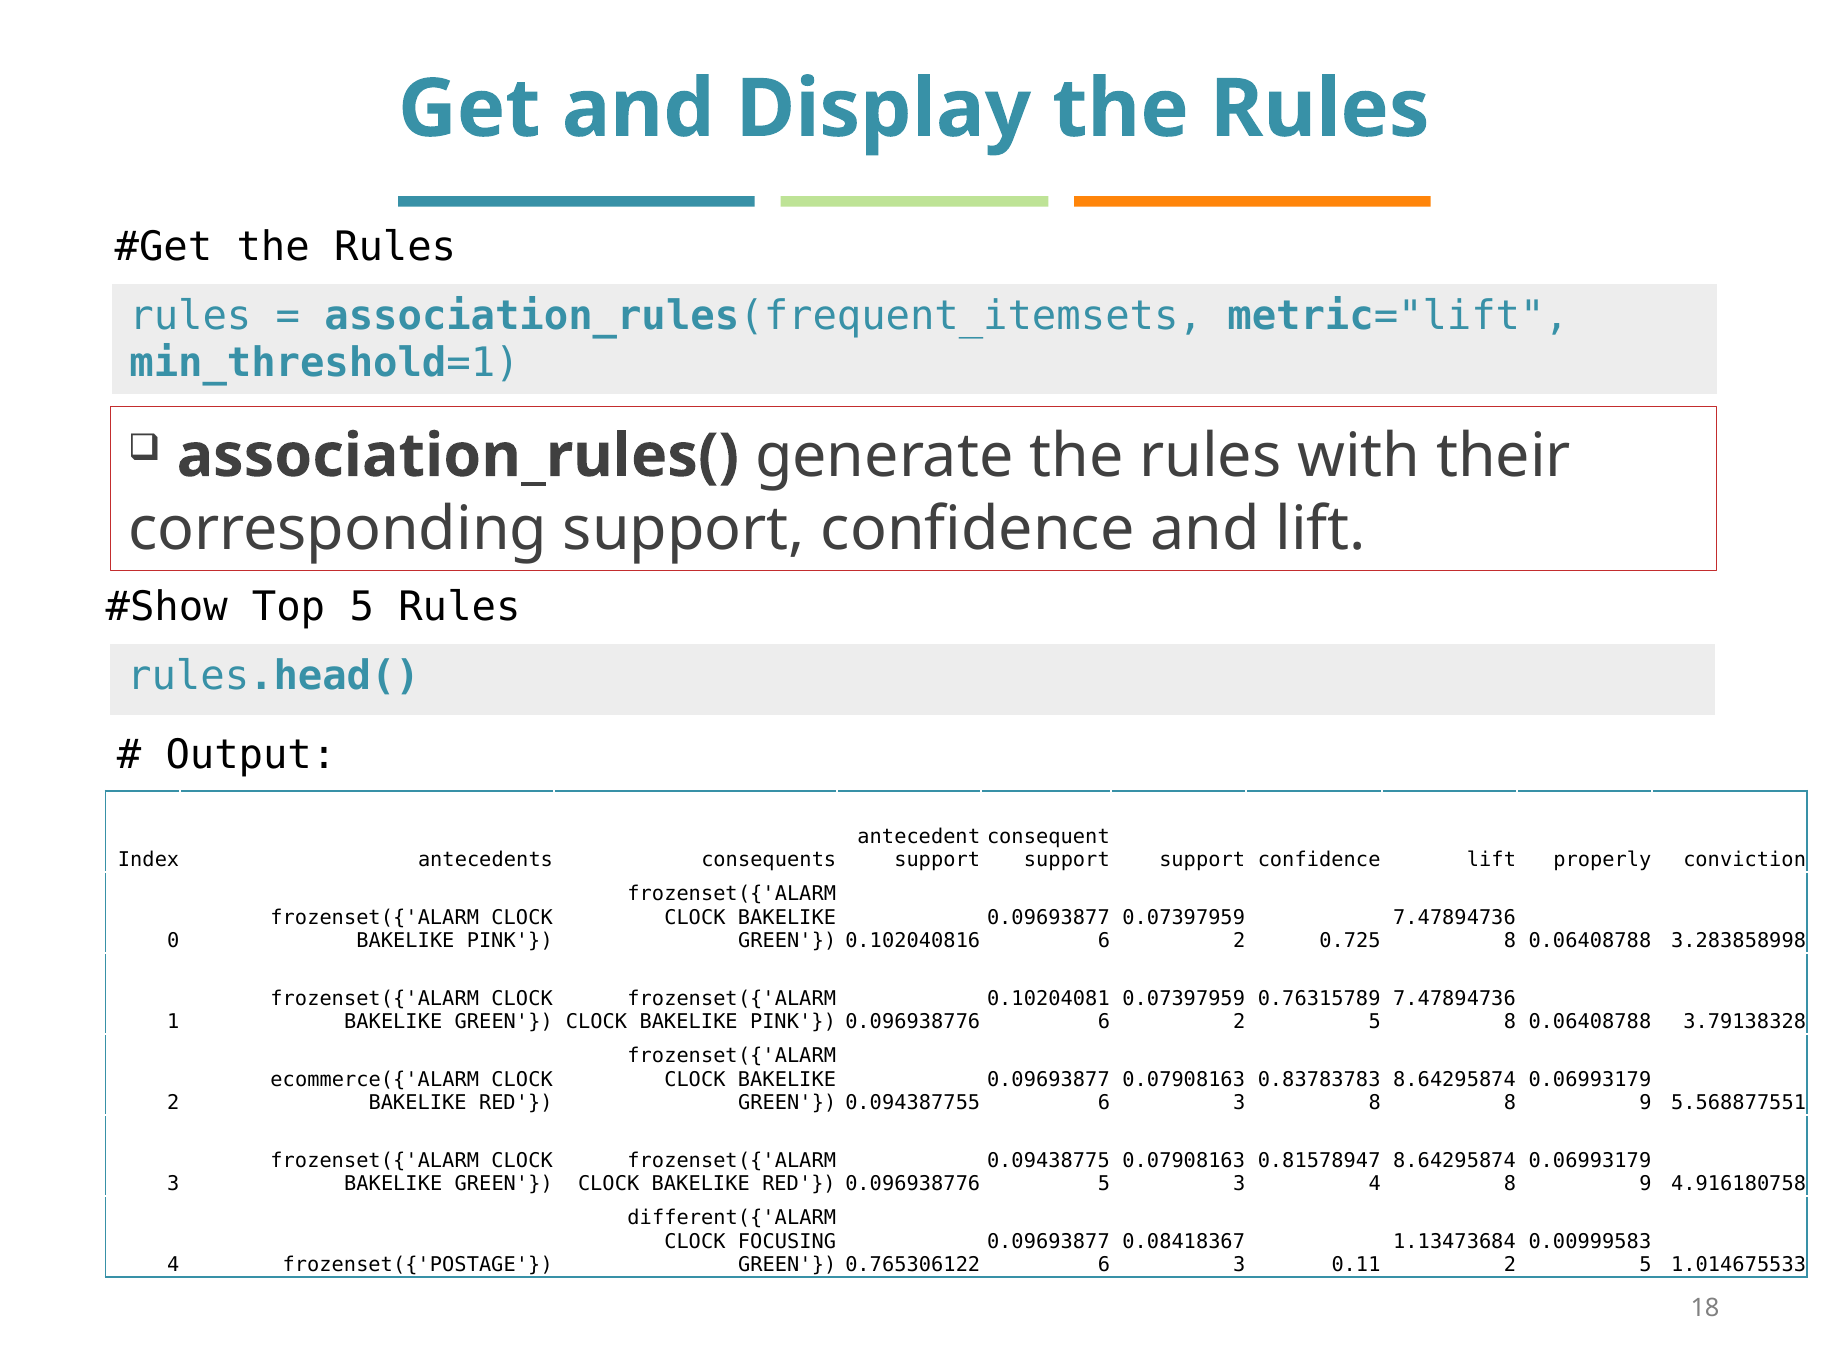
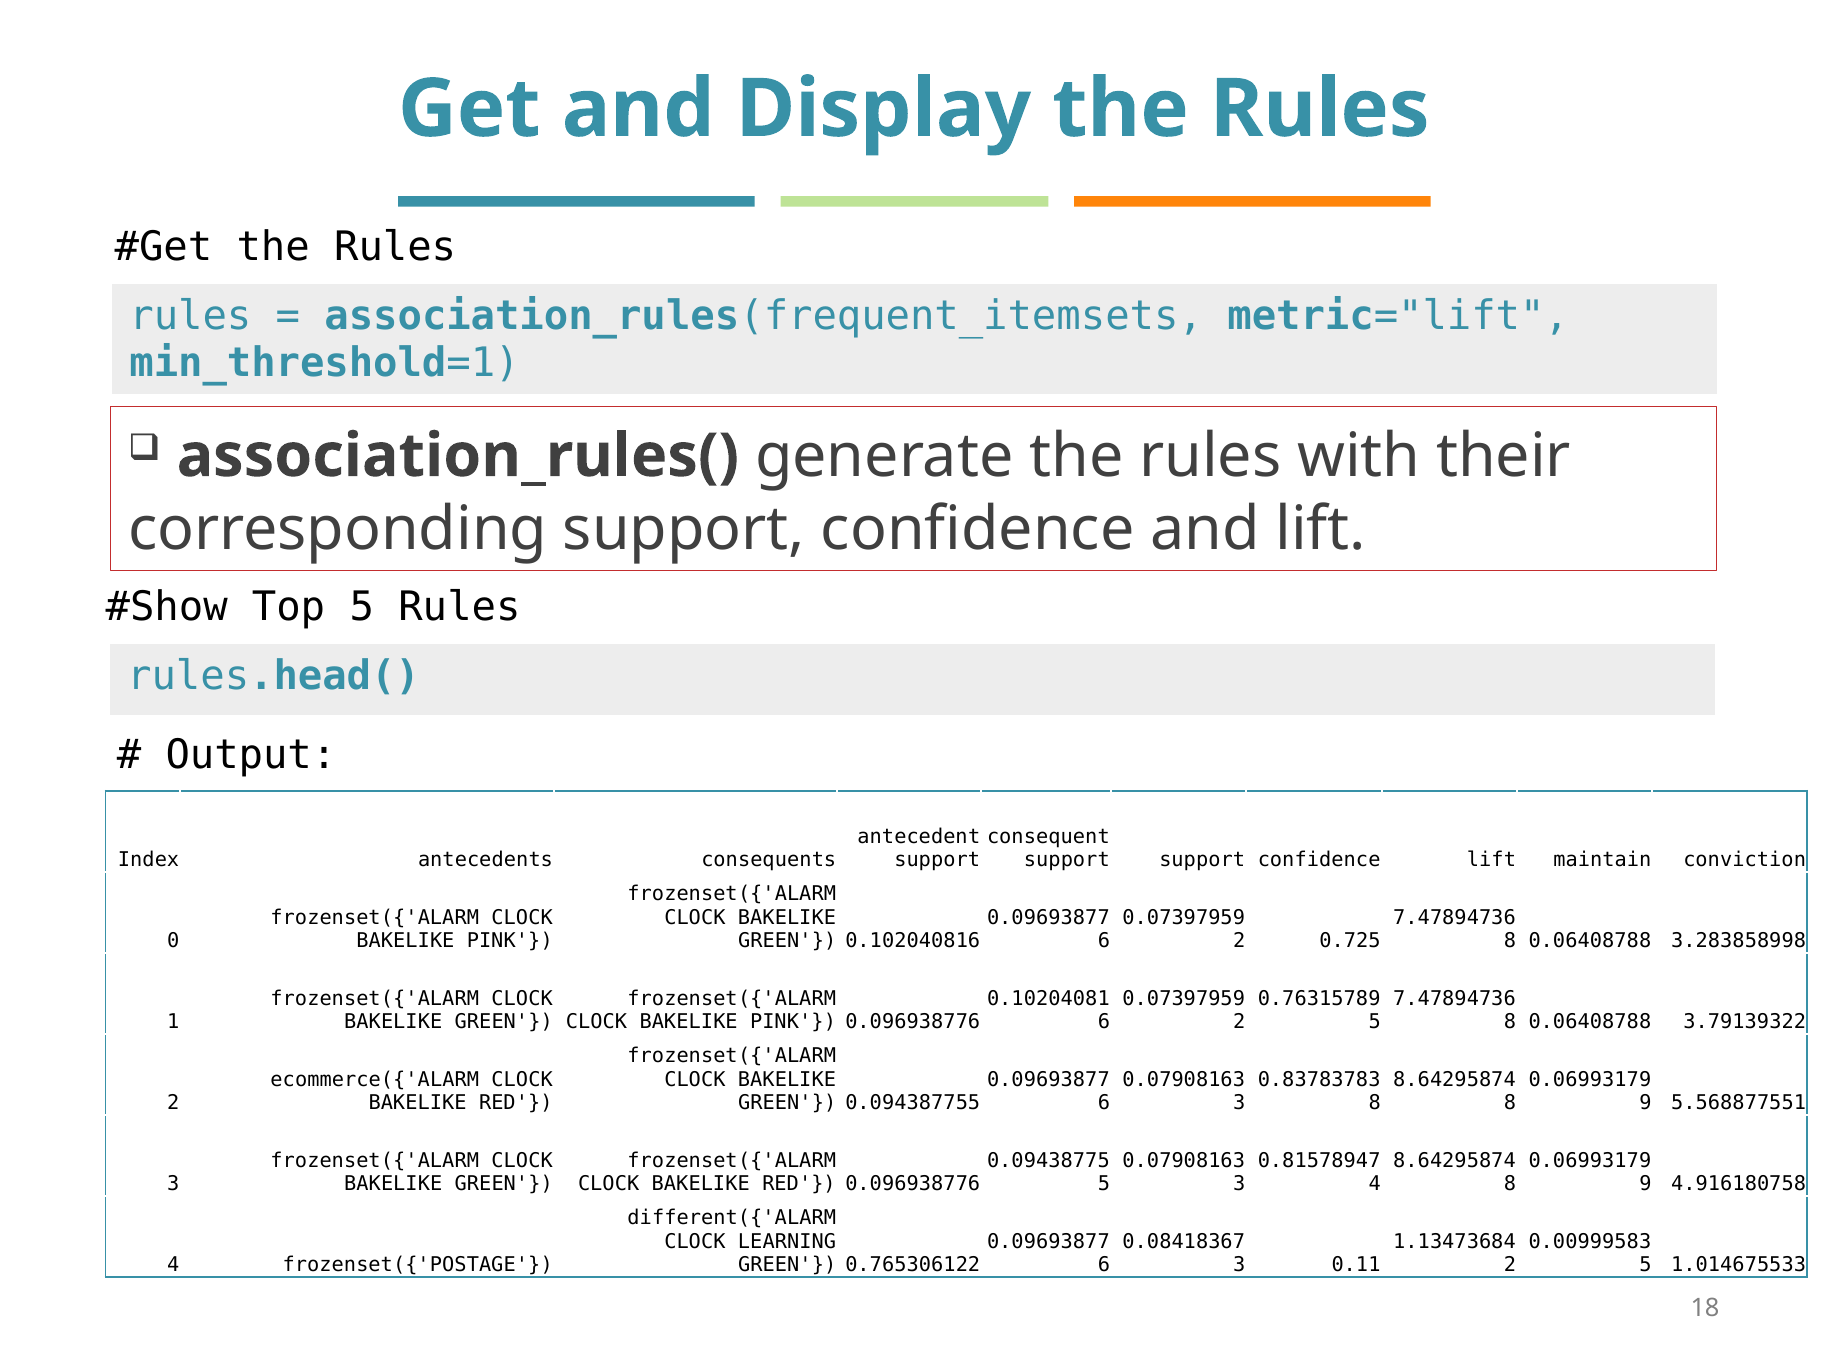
properly: properly -> maintain (1602, 860)
3.79138328: 3.79138328 -> 3.79139322 (1745, 1022)
FOCUSING: FOCUSING -> LEARNING (787, 1241)
